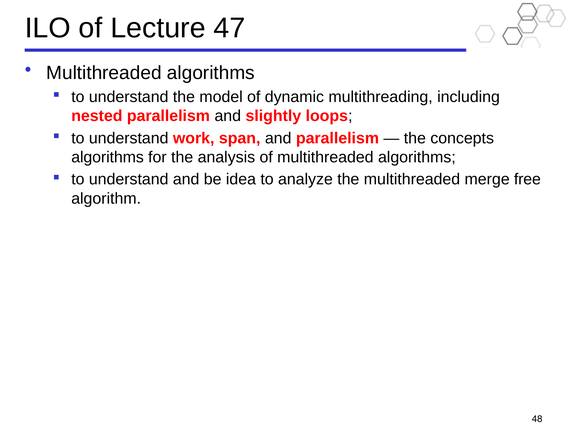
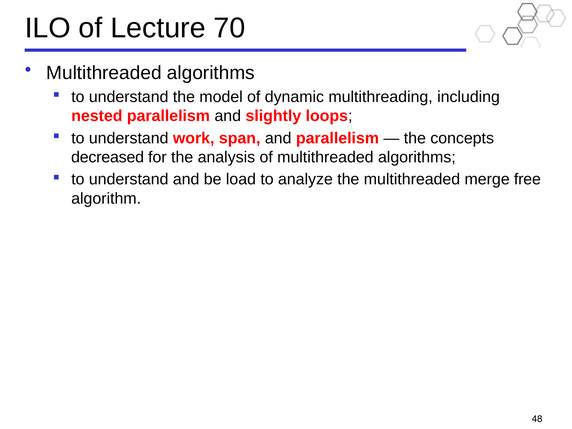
47: 47 -> 70 (229, 28)
algorithms: algorithms -> decreased (108, 157)
idea: idea -> load (241, 179)
